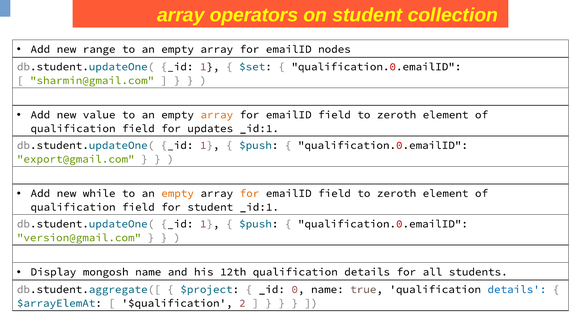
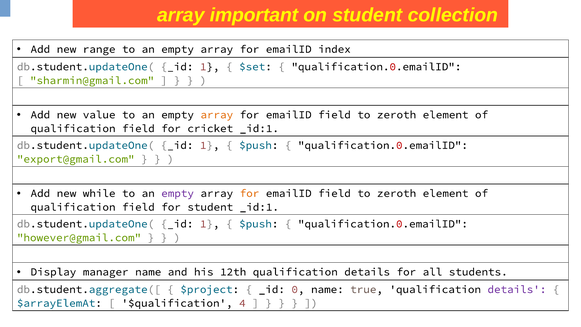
operators: operators -> important (254, 15)
nodes: nodes -> index (334, 49)
updates: updates -> cricket (210, 128)
empty colour: orange -> purple (178, 193)
version@gmail.com: version@gmail.com -> however@gmail.com (79, 237)
mongosh: mongosh -> manager (106, 272)
details colour: blue -> purple (517, 289)
2: 2 -> 4 (242, 303)
